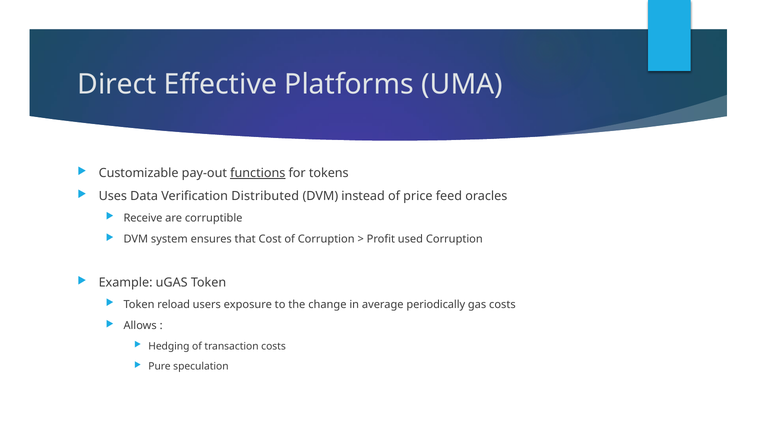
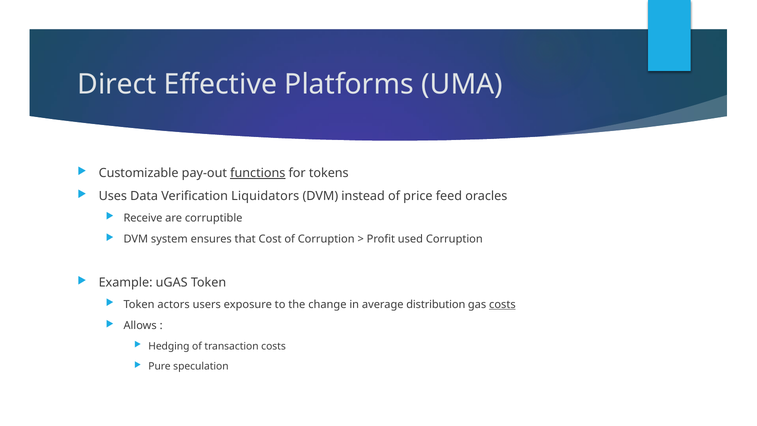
Distributed: Distributed -> Liquidators (265, 196)
reload: reload -> actors (174, 304)
periodically: periodically -> distribution (436, 304)
costs underline: none -> present (502, 304)
